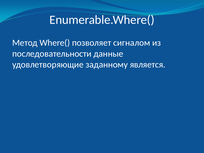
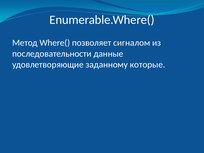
является: является -> которые (148, 65)
